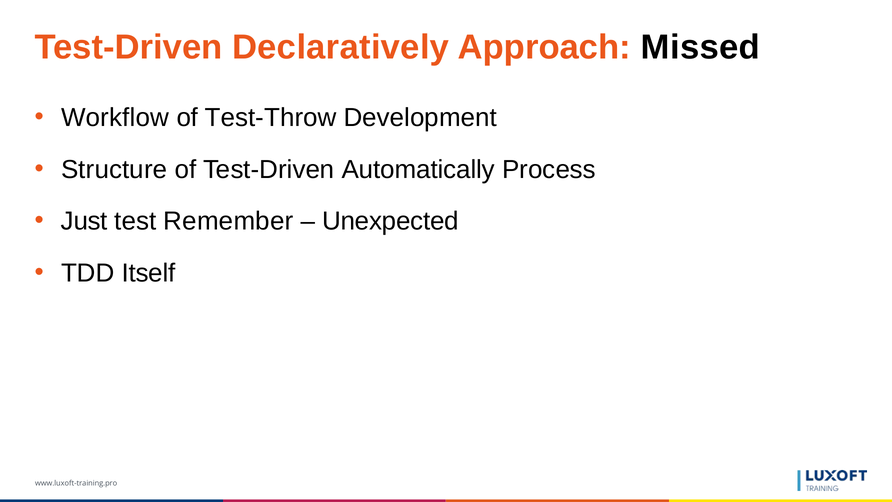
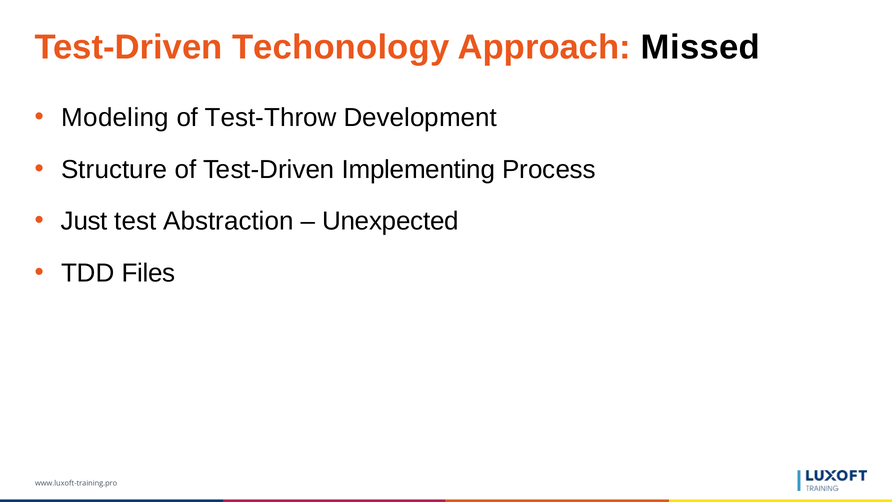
Declaratively: Declaratively -> Techonology (341, 48)
Workflow: Workflow -> Modeling (115, 118)
Automatically: Automatically -> Implementing (418, 169)
Remember: Remember -> Abstraction (229, 221)
Itself: Itself -> Files (148, 273)
